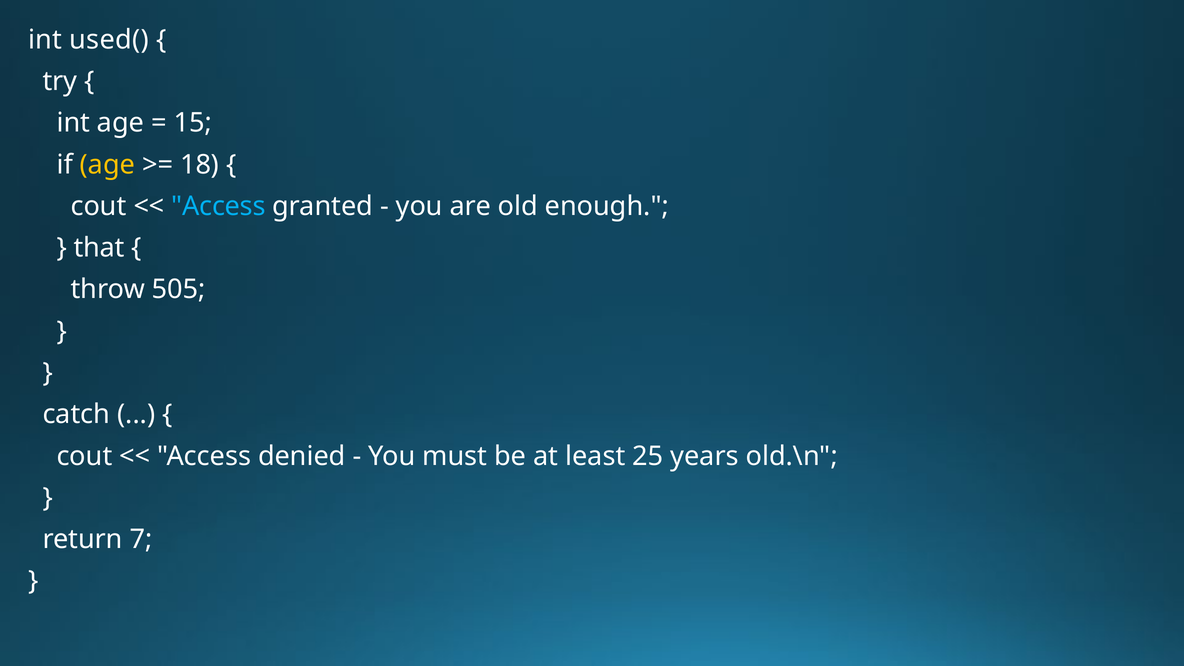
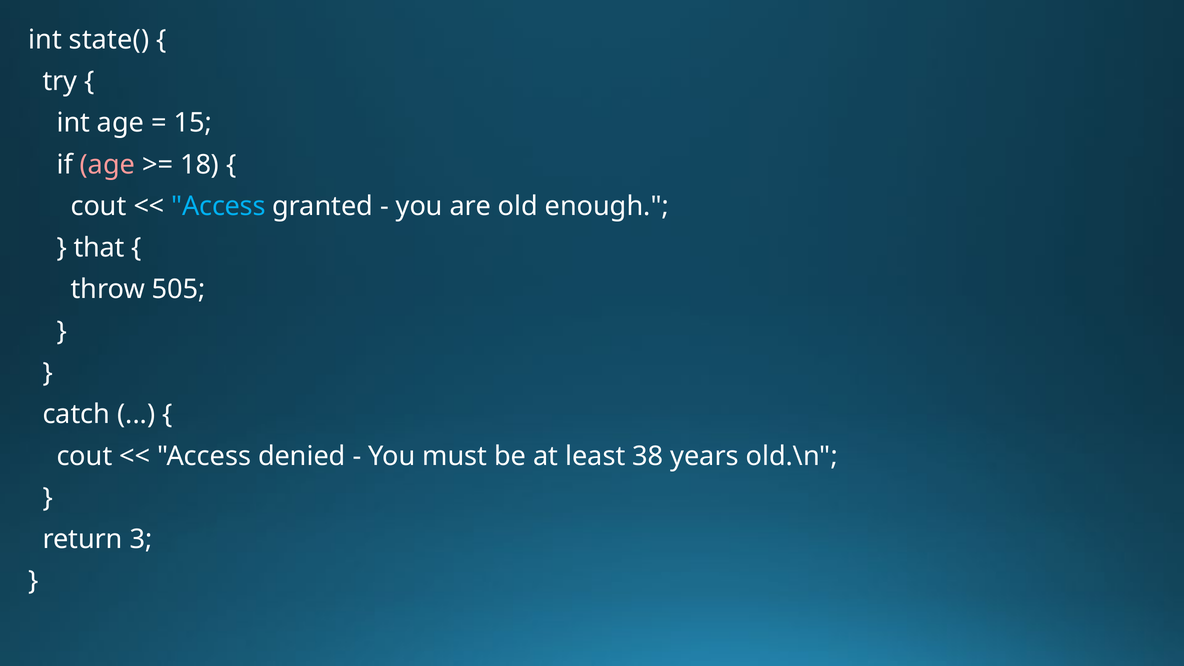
used(: used( -> state( (109, 40)
age colour: yellow -> pink (107, 165)
25: 25 -> 38 (648, 456)
7: 7 -> 3 (141, 539)
